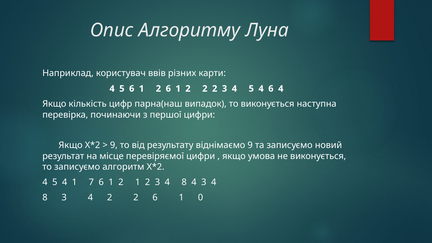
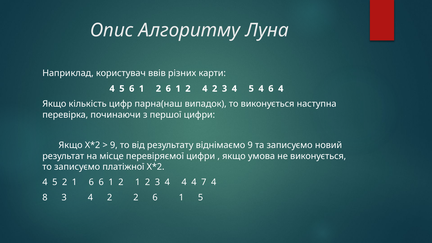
1 2 2: 2 -> 4 (205, 89)
алгоритм: алгоритм -> платіжної (123, 167)
4: 4 -> 2 (65, 182)
1 7: 7 -> 6 (91, 182)
2 3 4 8: 8 -> 4 (184, 182)
4 3: 3 -> 7 (204, 182)
1 0: 0 -> 5 (201, 198)
